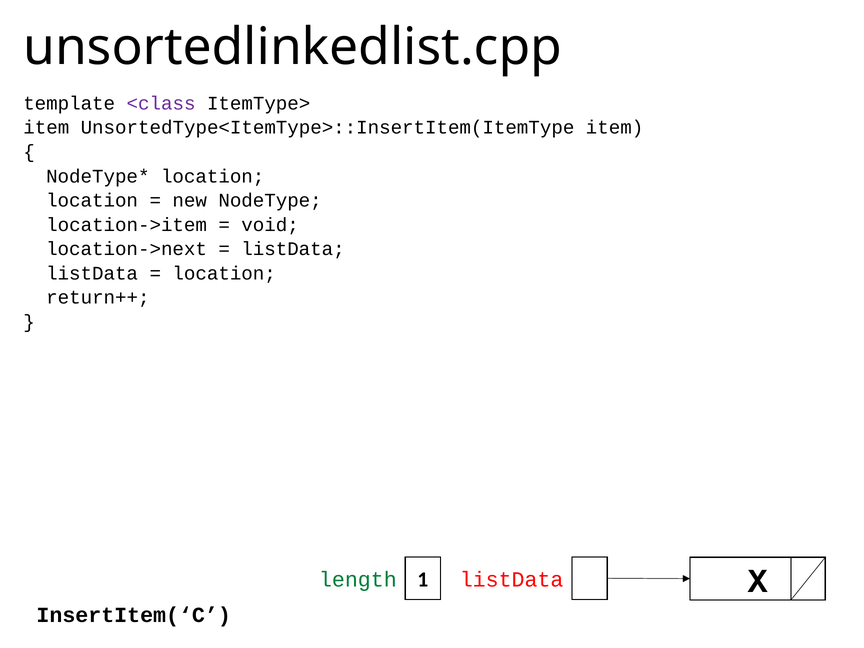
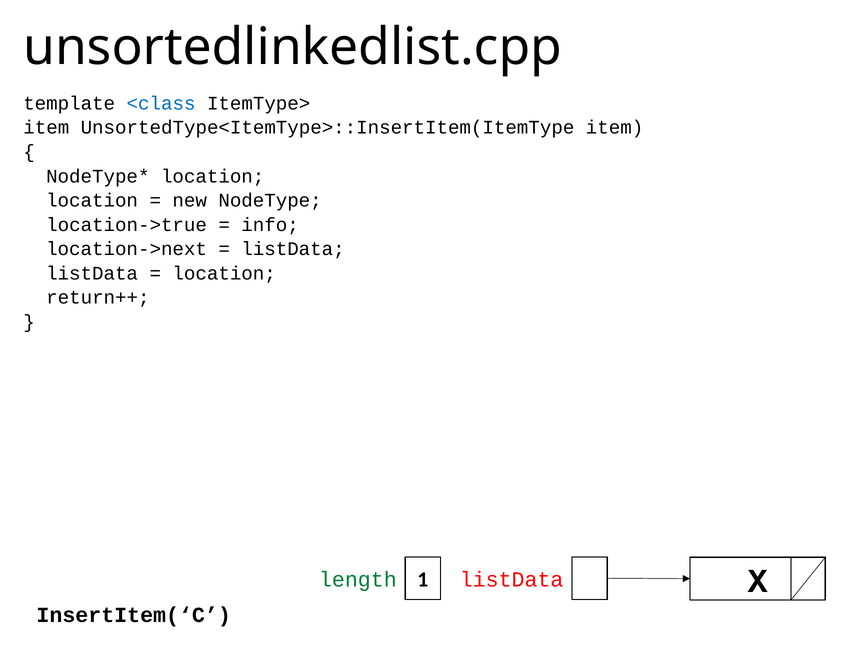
<class colour: purple -> blue (161, 103)
location->item: location->item -> location->true (127, 225)
void: void -> info (270, 225)
